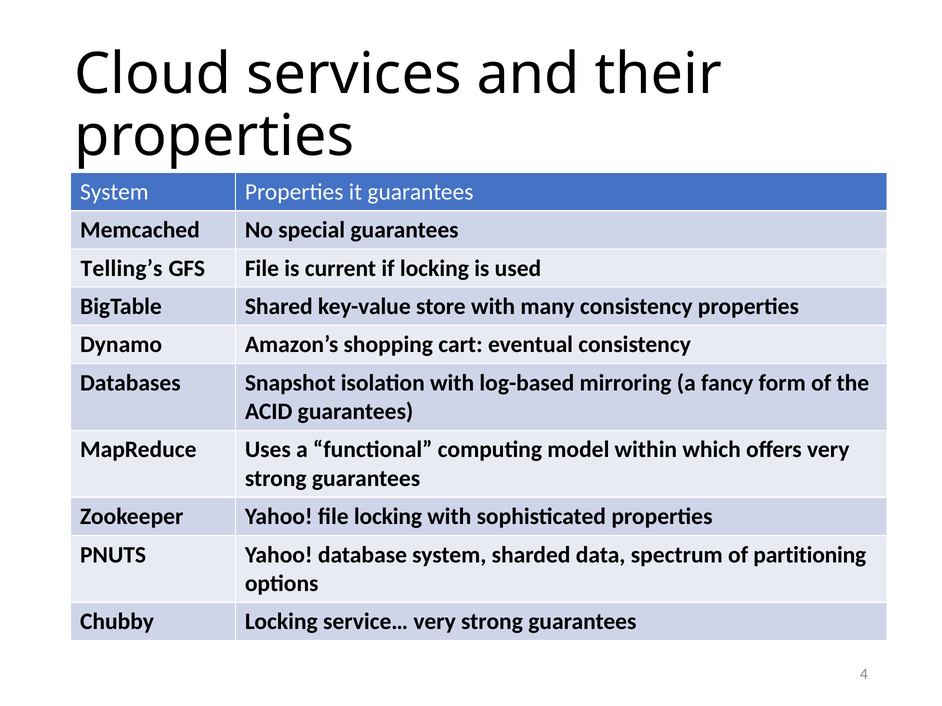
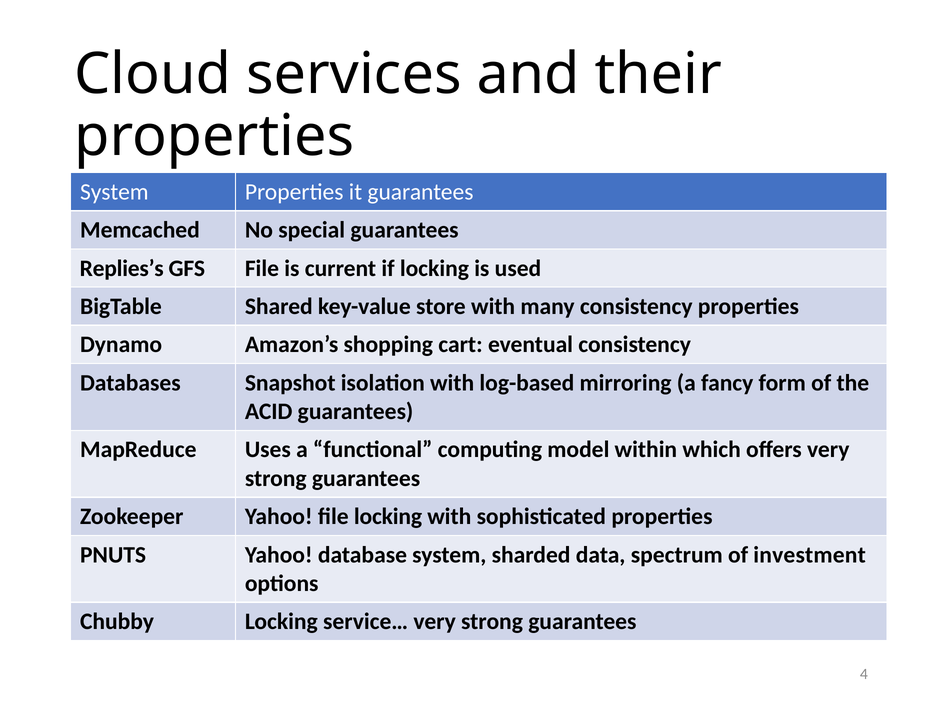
Telling’s: Telling’s -> Replies’s (122, 268)
partitioning: partitioning -> investment (810, 555)
